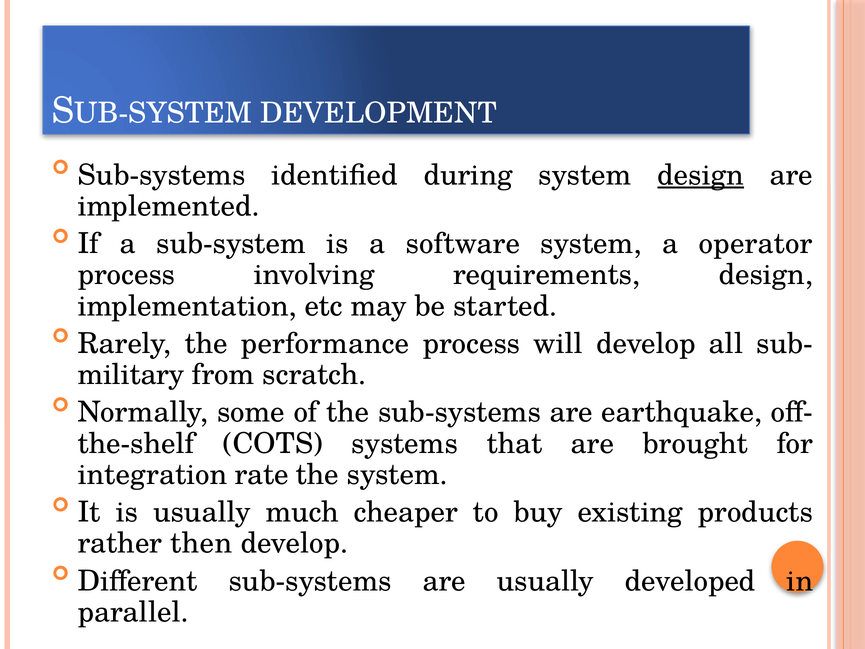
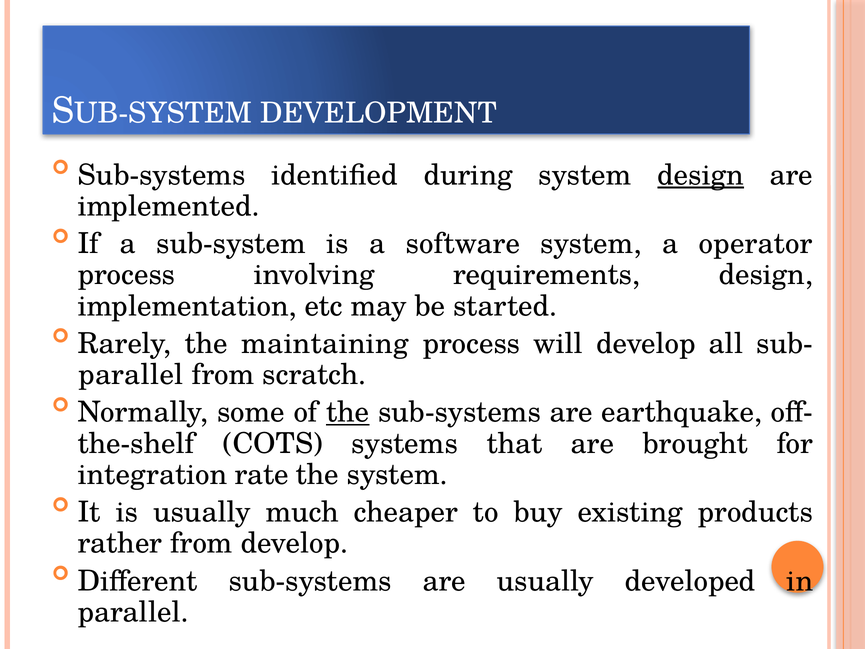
performance: performance -> maintaining (325, 344)
military: military -> parallel (131, 375)
the underline: none -> present (348, 412)
rather then: then -> from (201, 543)
